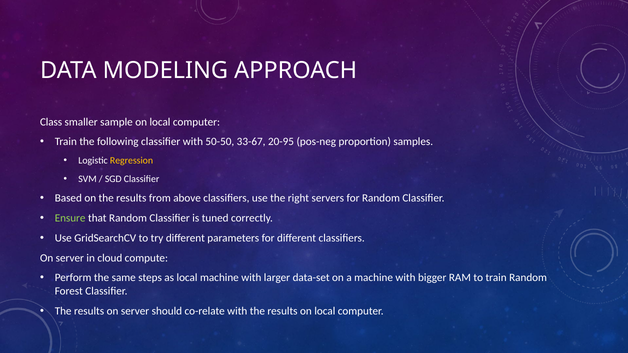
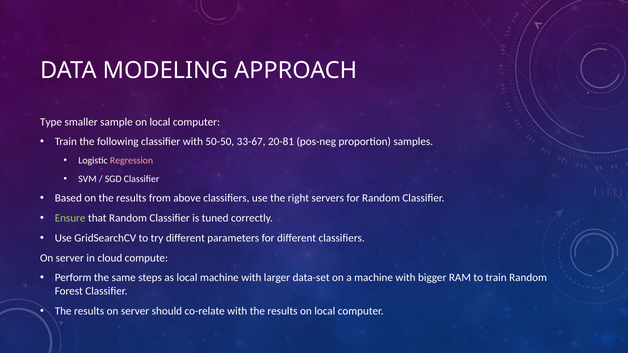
Class: Class -> Type (51, 122)
20-95: 20-95 -> 20-81 (281, 142)
Regression colour: yellow -> pink (132, 161)
